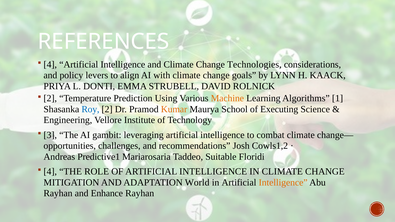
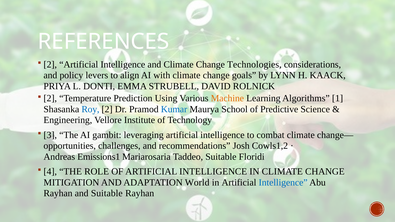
4: 4 -> 2 (50, 64)
Kumar colour: orange -> blue (174, 109)
Executing: Executing -> Predictive (279, 109)
Predictive1: Predictive1 -> Emissions1 (99, 157)
Intelligence colour: orange -> blue (283, 183)
and Enhance: Enhance -> Suitable (107, 193)
